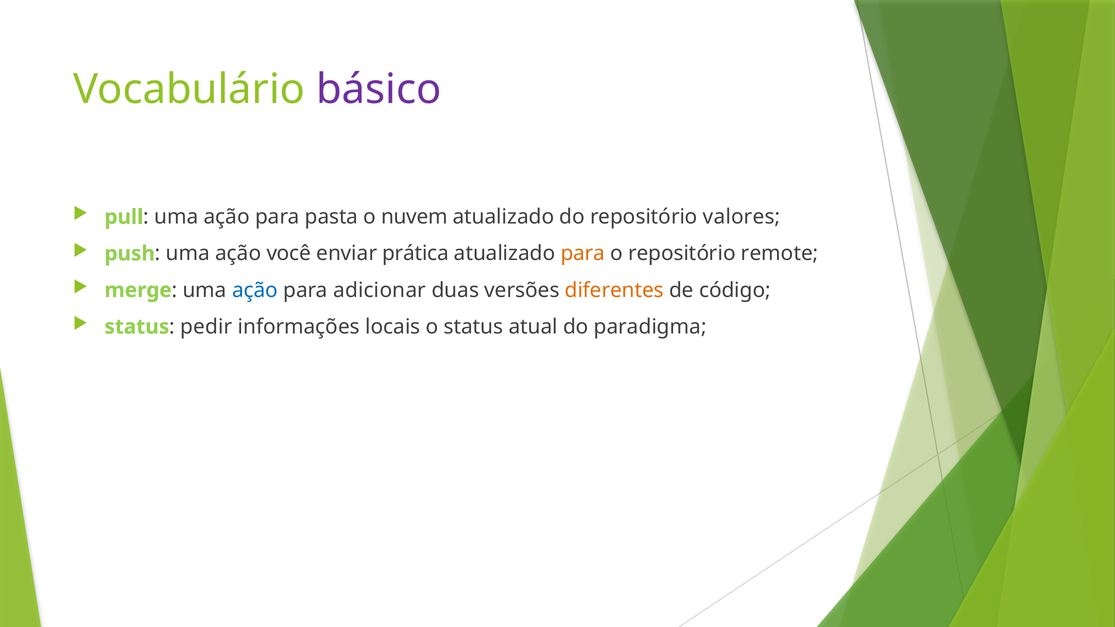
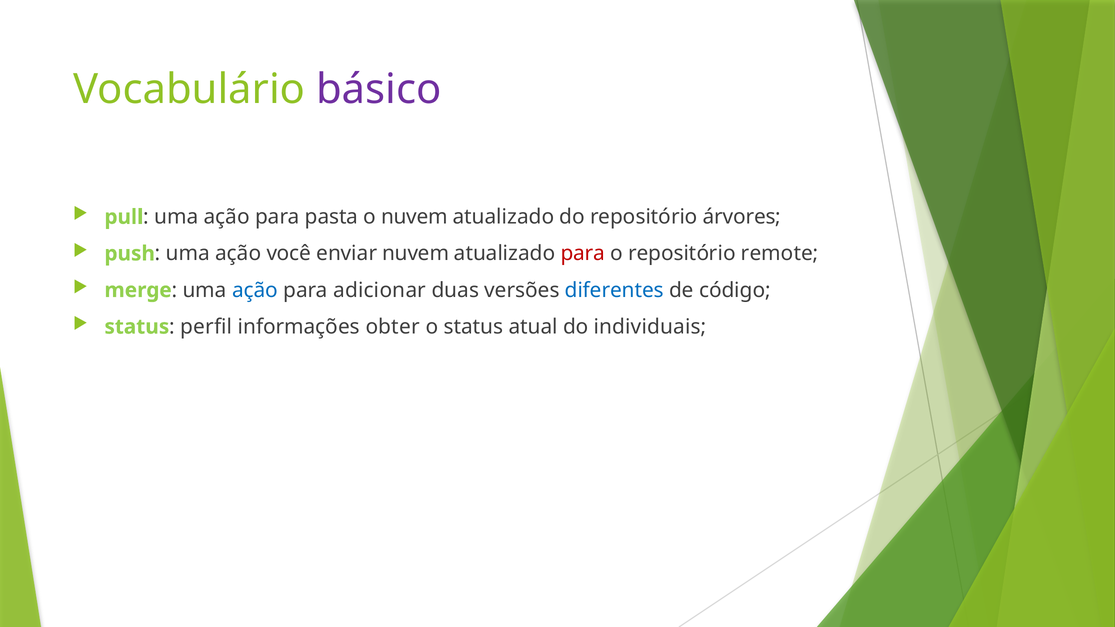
valores: valores -> árvores (742, 217)
enviar prática: prática -> nuvem (416, 254)
para colour: orange -> red (583, 254)
diferentes colour: orange -> blue (614, 290)
pedir: pedir -> perfil (206, 327)
locais: locais -> obter (393, 327)
paradigma: paradigma -> individuais (650, 327)
